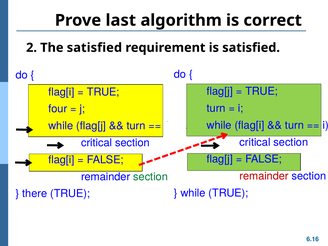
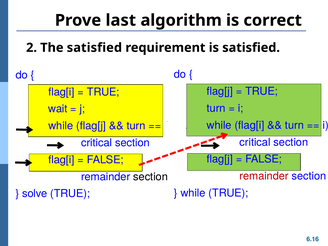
four: four -> wait (58, 109)
section colour: green -> black (151, 177)
there: there -> solve (35, 194)
